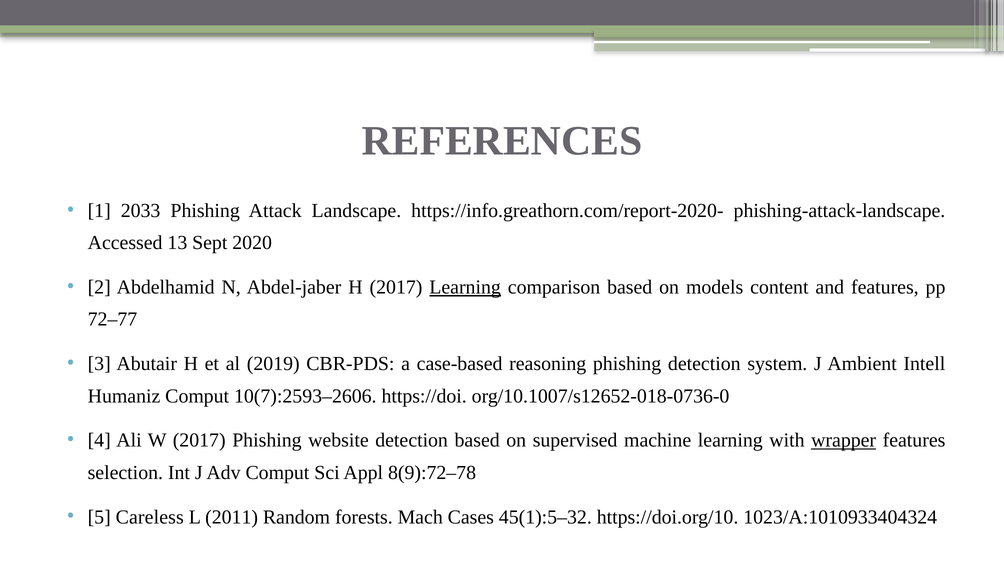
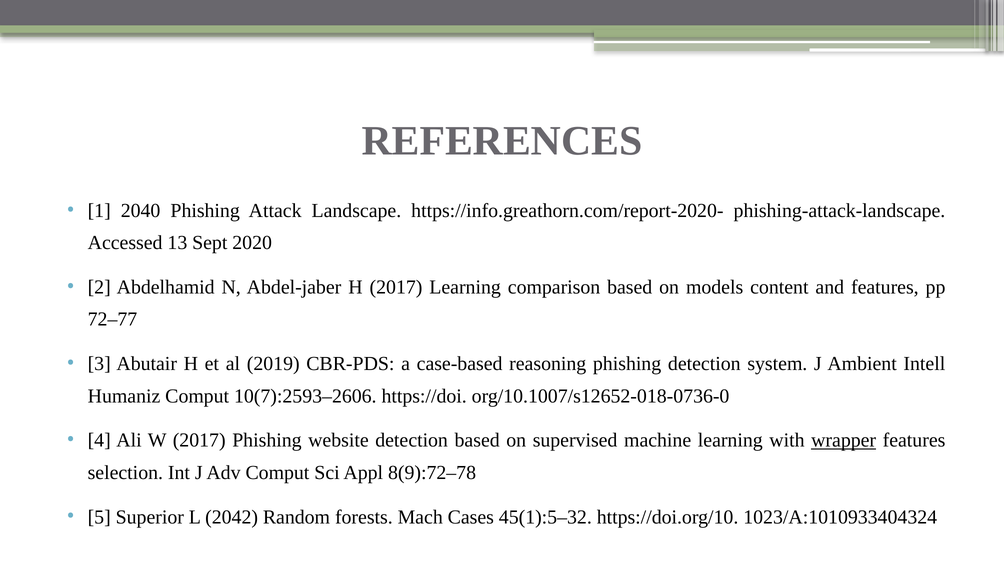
2033: 2033 -> 2040 (141, 211)
Learning underline: present -> none (465, 287)
Careless: Careless -> Superior (150, 517)
2011: 2011 -> 2042 (232, 517)
